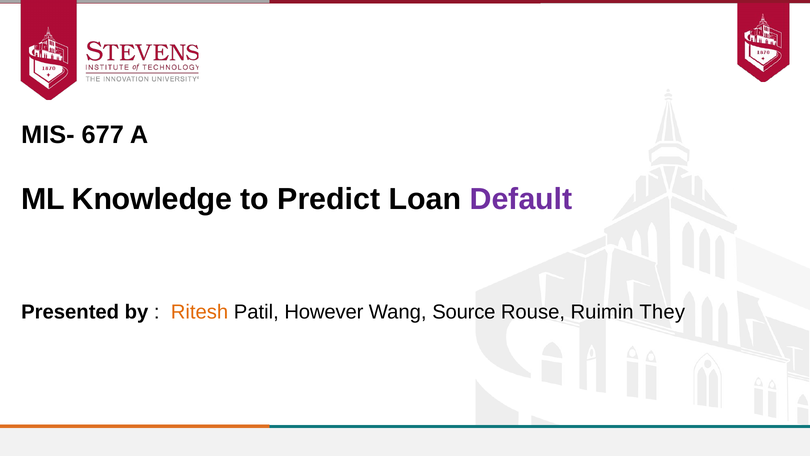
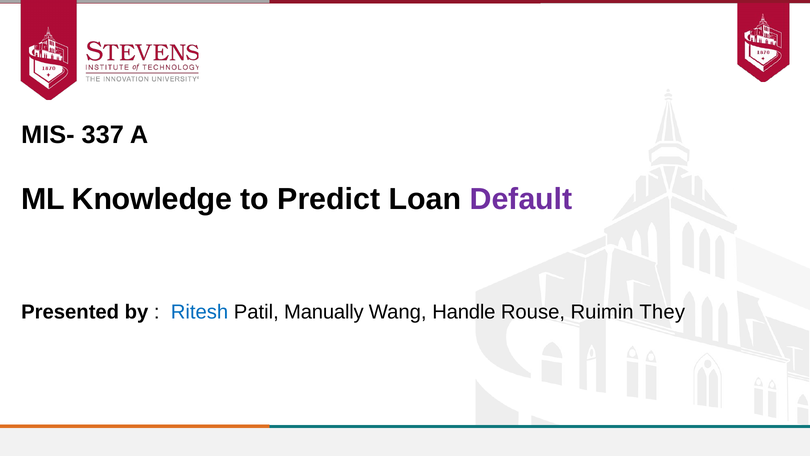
677: 677 -> 337 (103, 135)
Ritesh colour: orange -> blue (200, 312)
However: However -> Manually (324, 312)
Source: Source -> Handle (464, 312)
